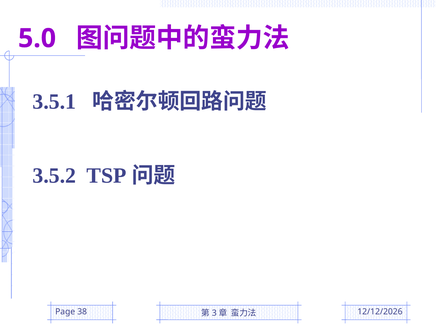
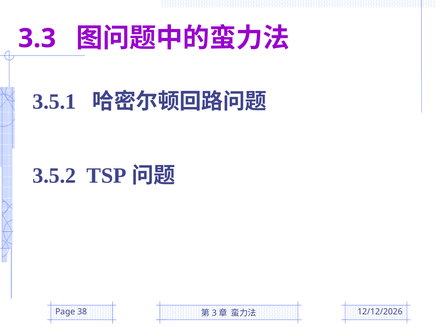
5.0: 5.0 -> 3.3 (37, 38)
